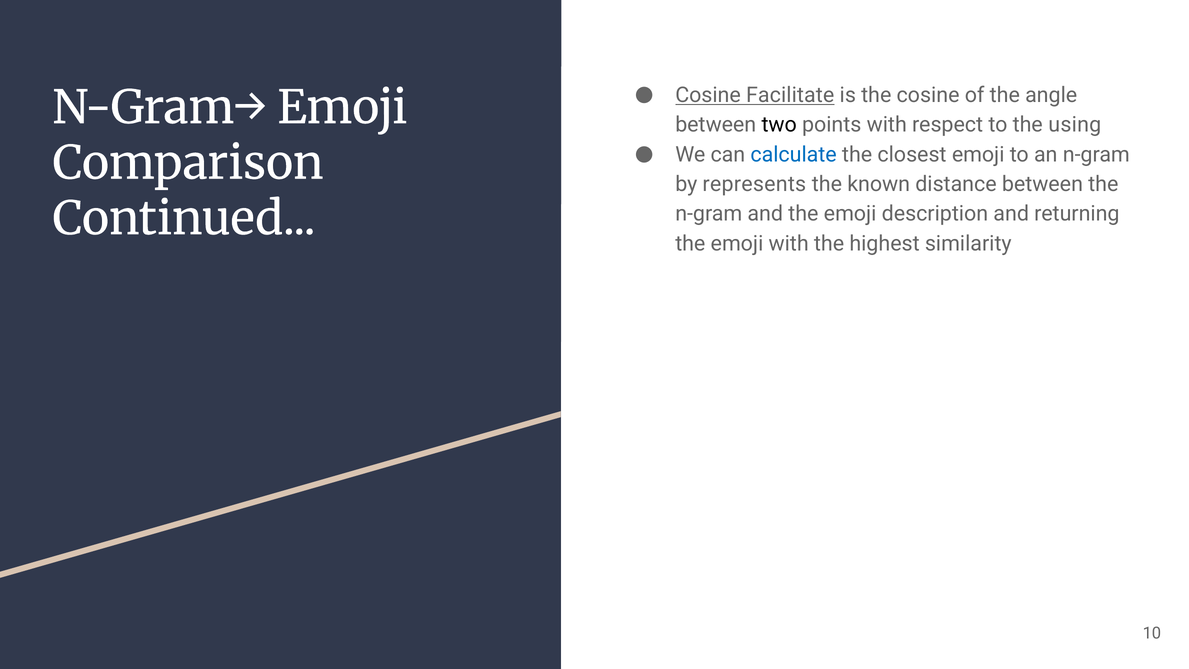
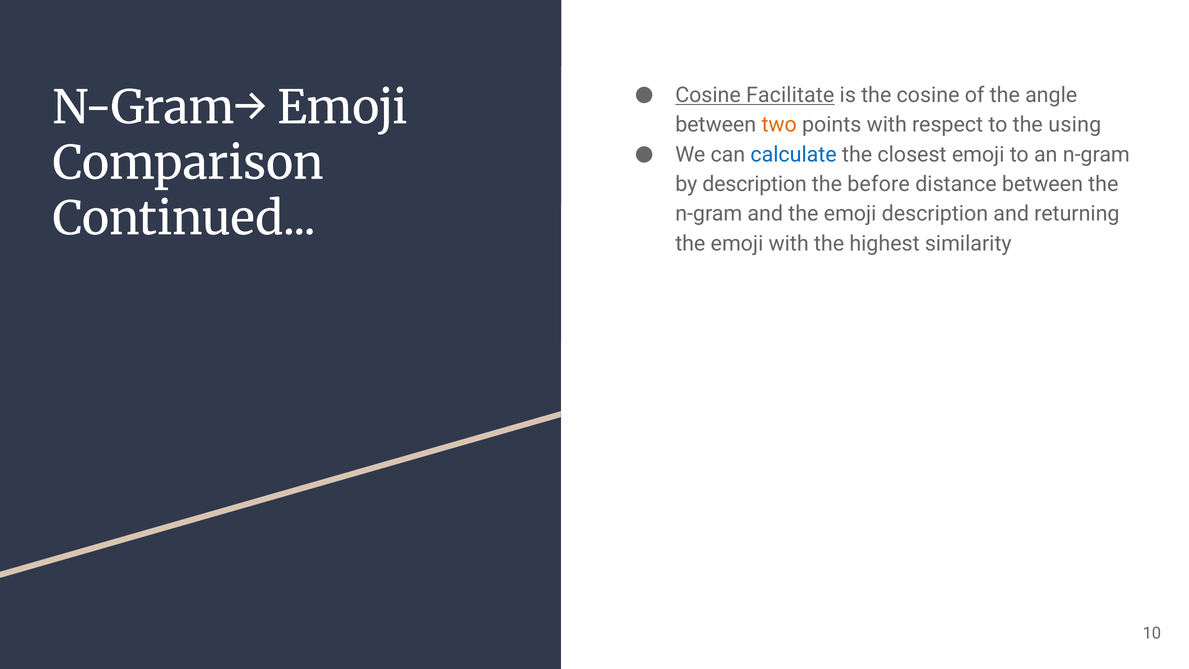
two colour: black -> orange (779, 125)
by represents: represents -> description (755, 184)
known: known -> before (879, 184)
